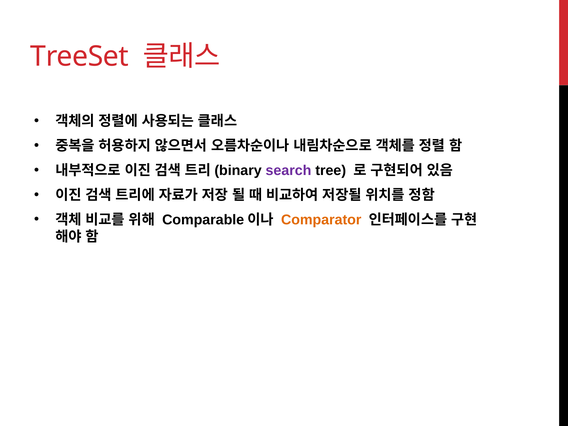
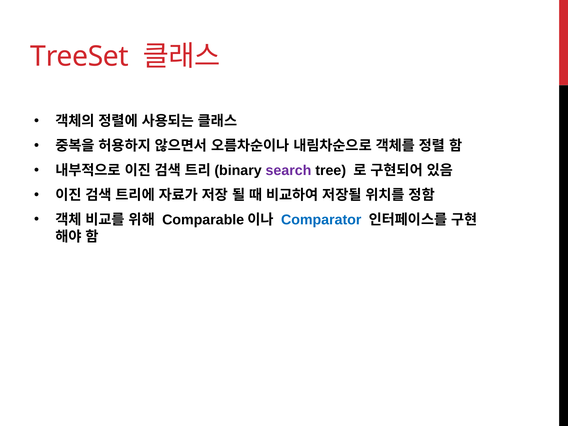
Comparator colour: orange -> blue (321, 220)
